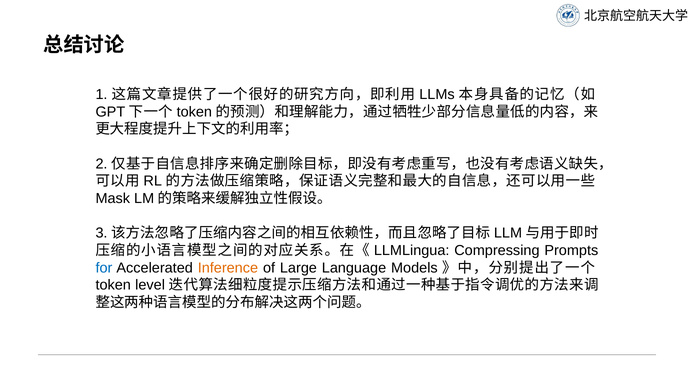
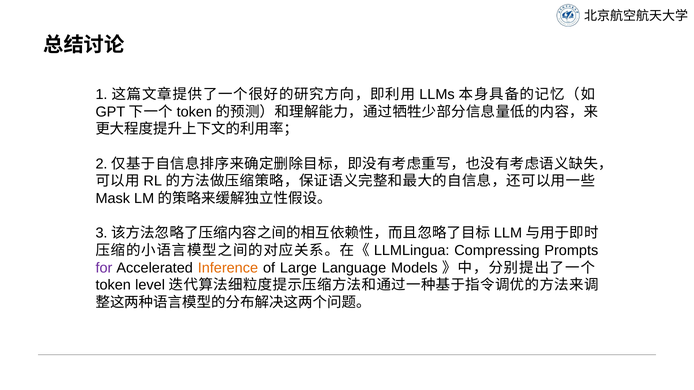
for colour: blue -> purple (104, 268)
